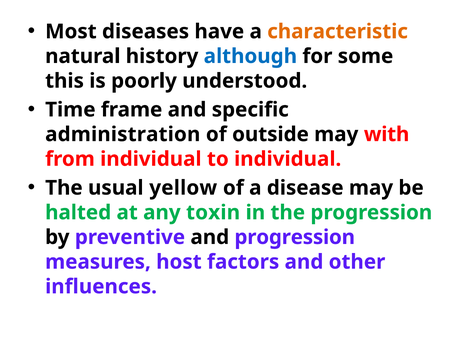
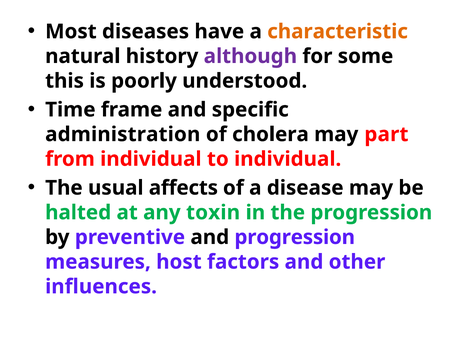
although colour: blue -> purple (250, 56)
outside: outside -> cholera (270, 134)
with: with -> part (386, 134)
yellow: yellow -> affects (183, 188)
